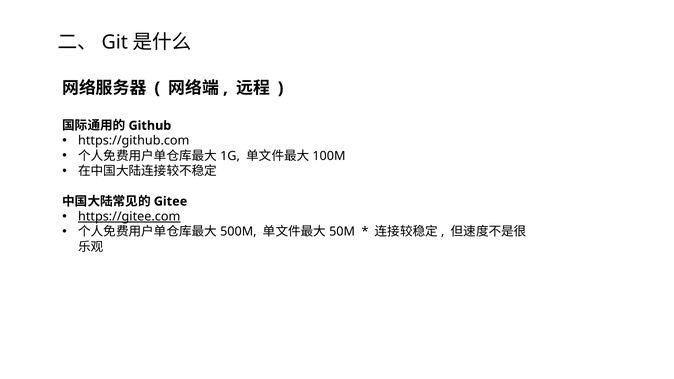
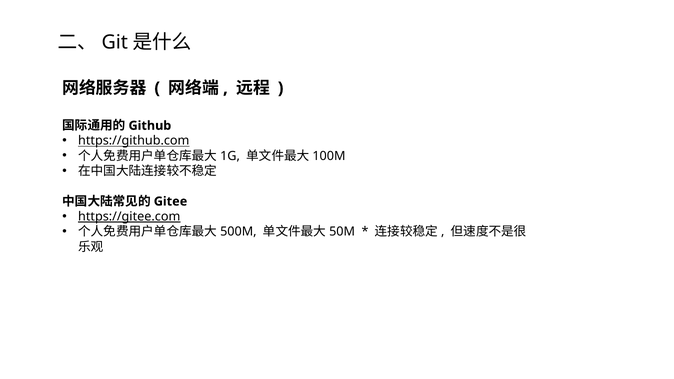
https://github.com underline: none -> present (134, 141)
